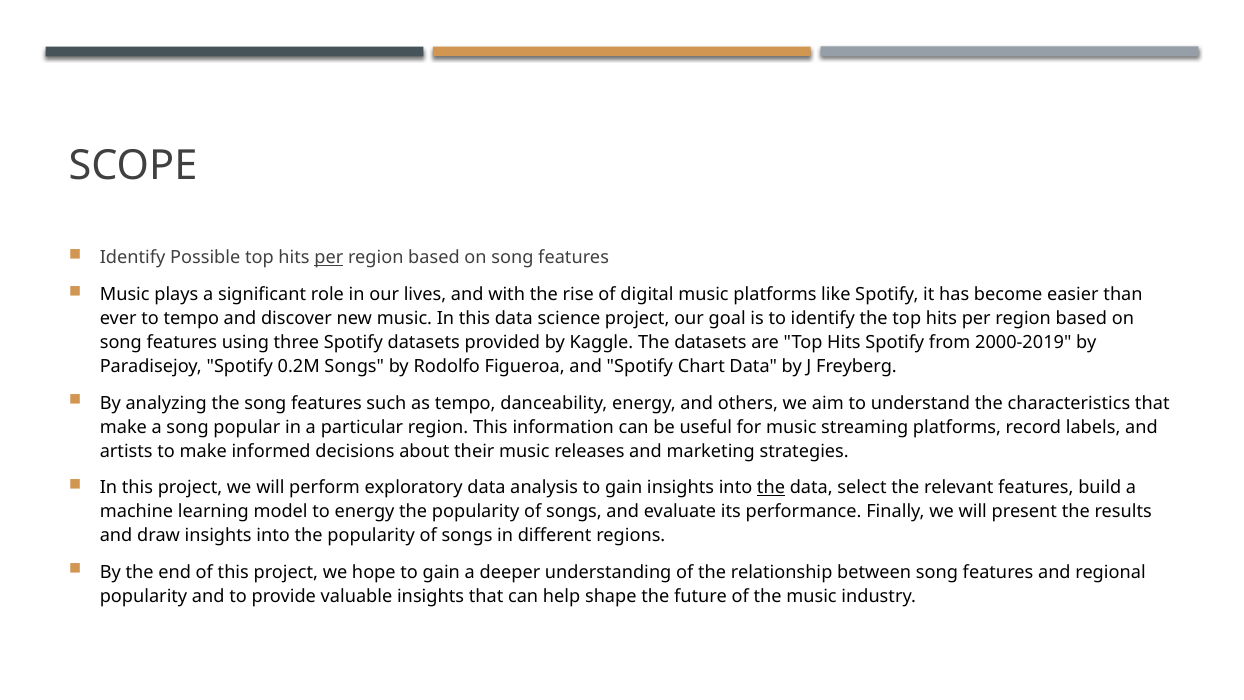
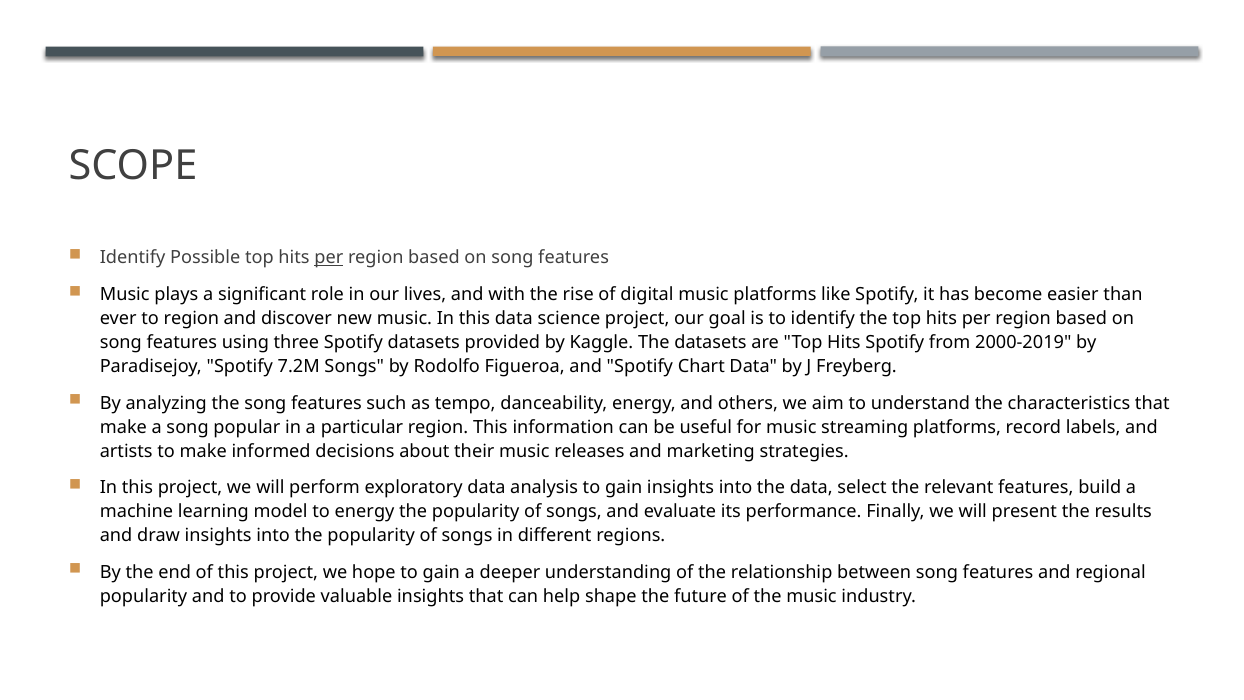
to tempo: tempo -> region (191, 318)
0.2M: 0.2M -> 7.2M (299, 366)
the underline: present -> none (771, 488)
